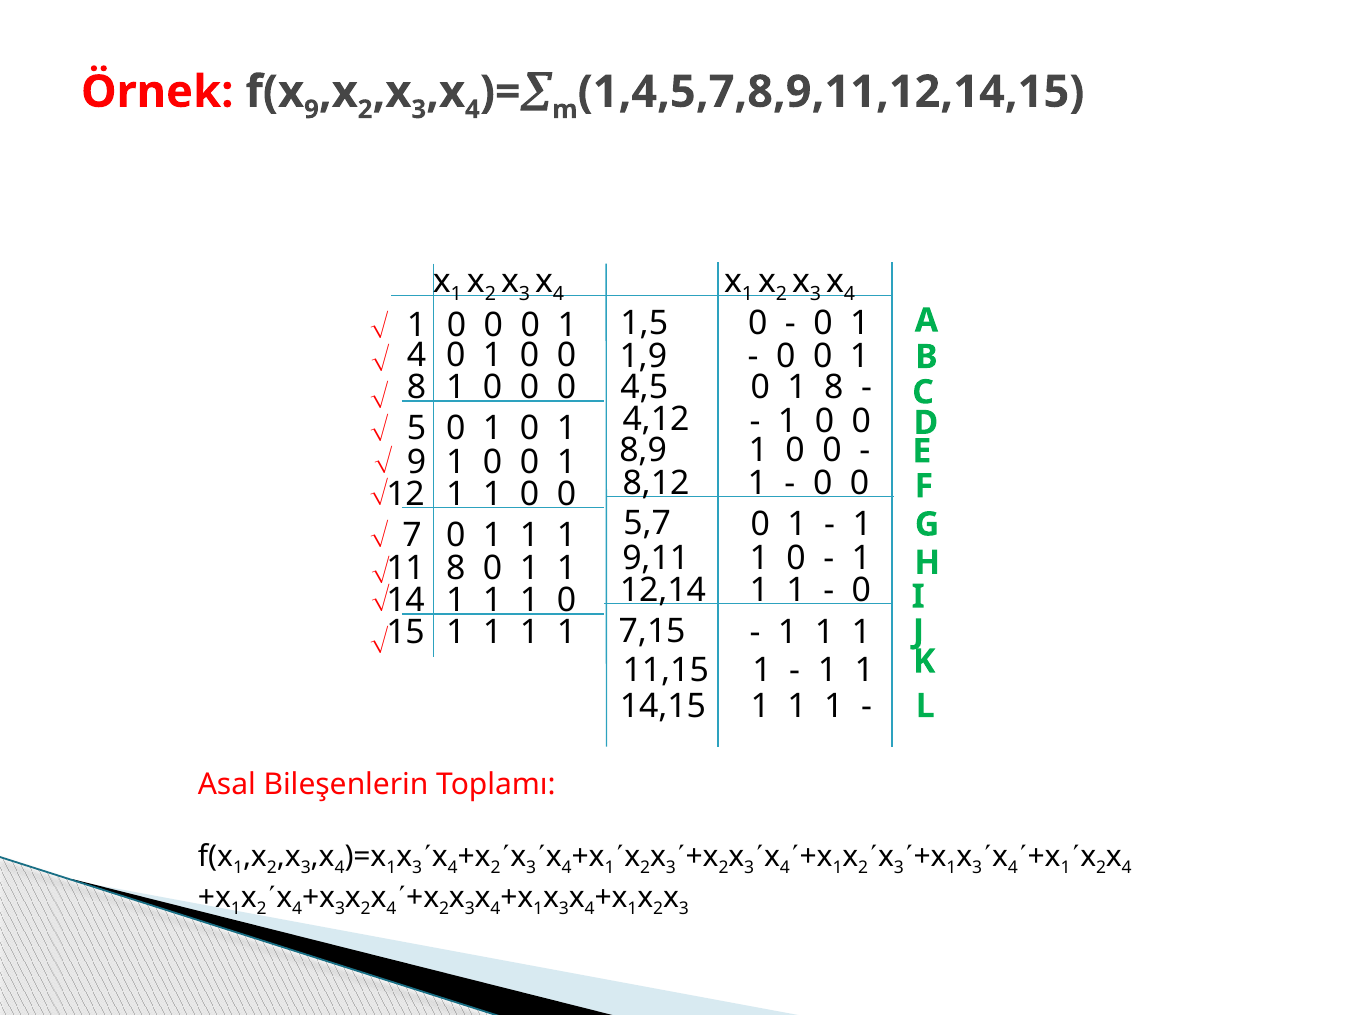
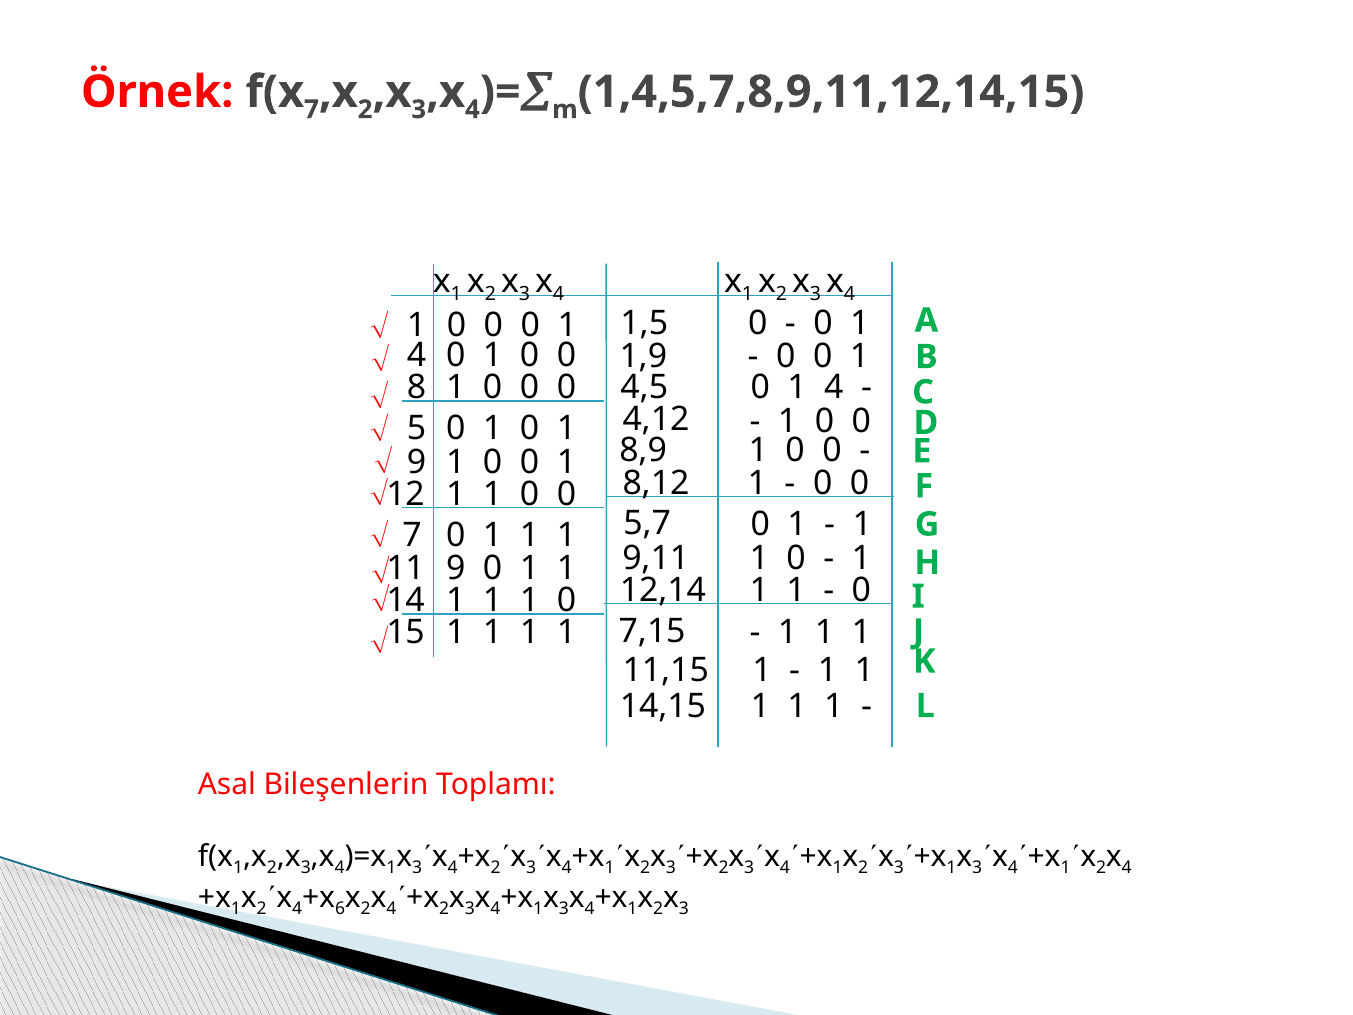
9: 9 -> 7 (311, 109)
0 1 8: 8 -> 4 (834, 387)
11 8: 8 -> 9 (456, 569)
3: 3 -> 6 (340, 909)
